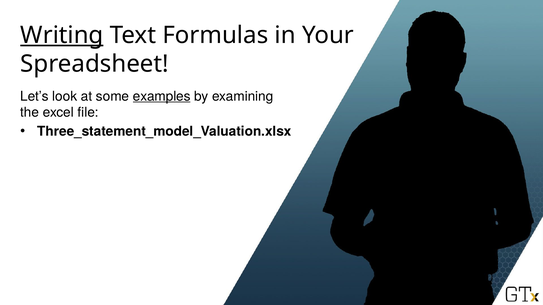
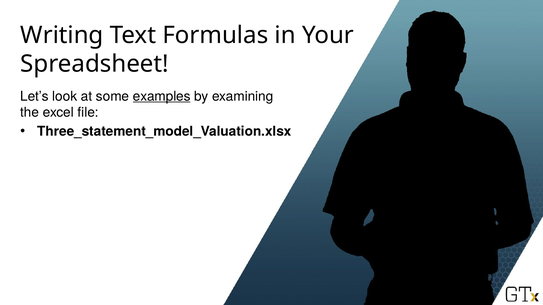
Writing underline: present -> none (62, 35)
